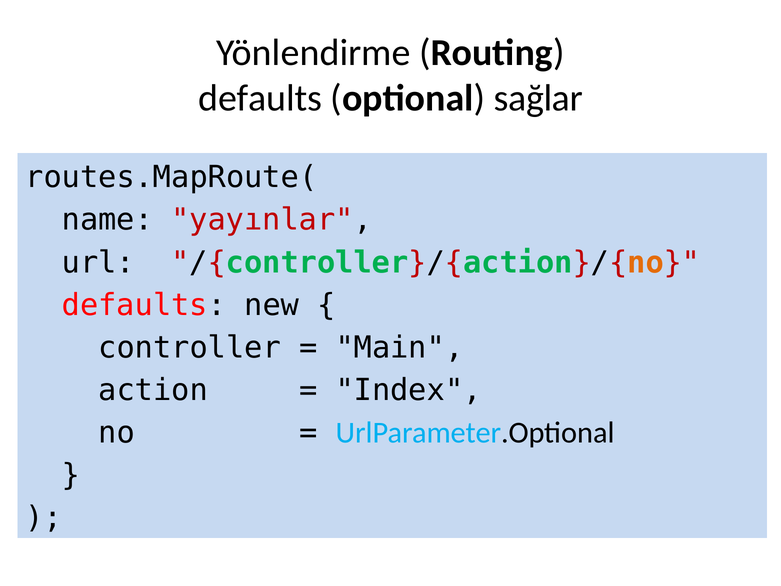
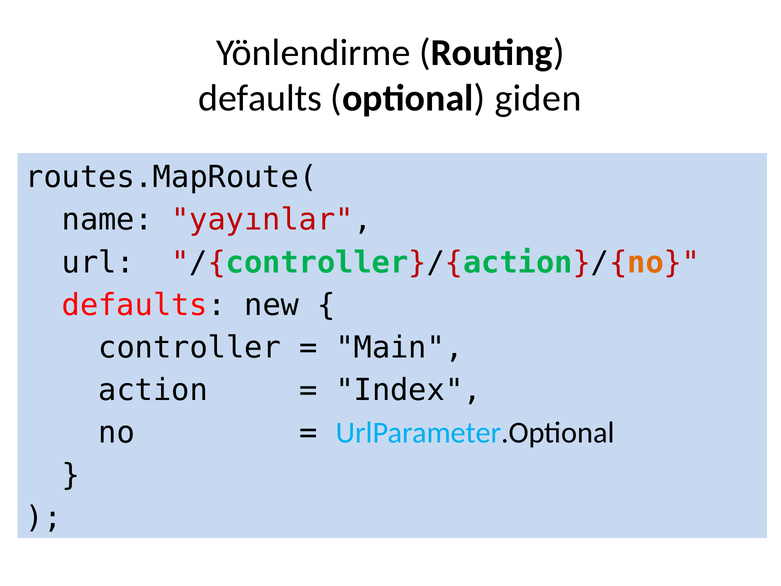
sağlar: sağlar -> giden (538, 98)
